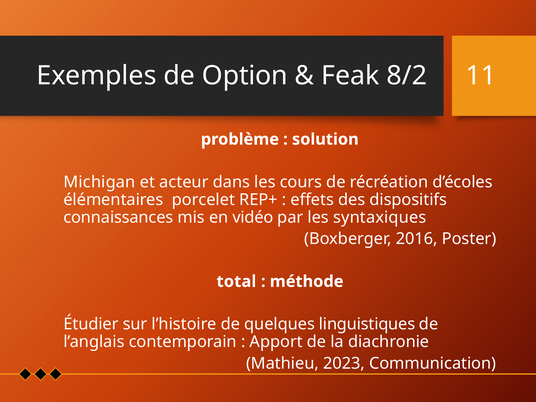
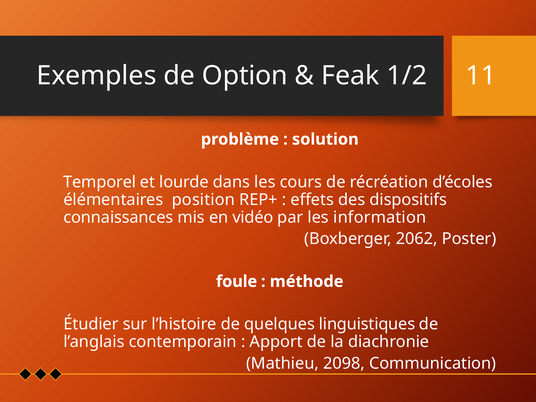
8/2: 8/2 -> 1/2 (407, 76)
Michigan: Michigan -> Temporel (100, 182)
acteur: acteur -> lourde (184, 182)
porcelet: porcelet -> position (203, 200)
syntaxiques: syntaxiques -> information (380, 217)
2016: 2016 -> 2062 (417, 239)
total: total -> foule (237, 282)
2023: 2023 -> 2098 (344, 363)
